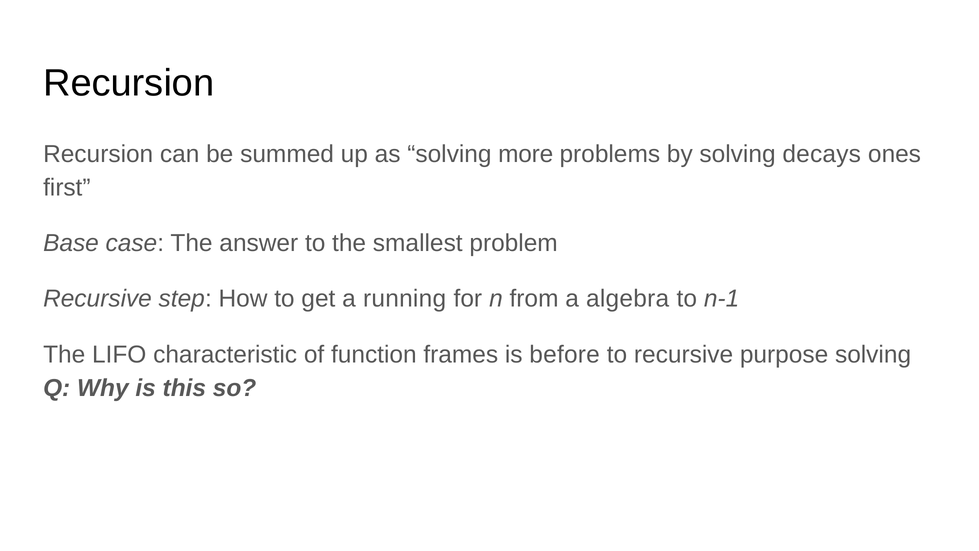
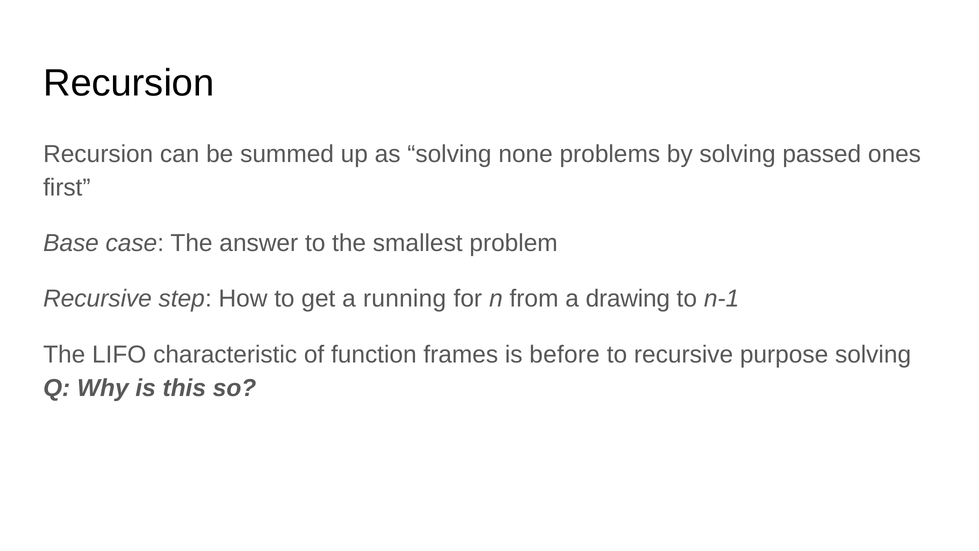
more: more -> none (526, 154)
decays: decays -> passed (822, 154)
algebra: algebra -> drawing (628, 299)
